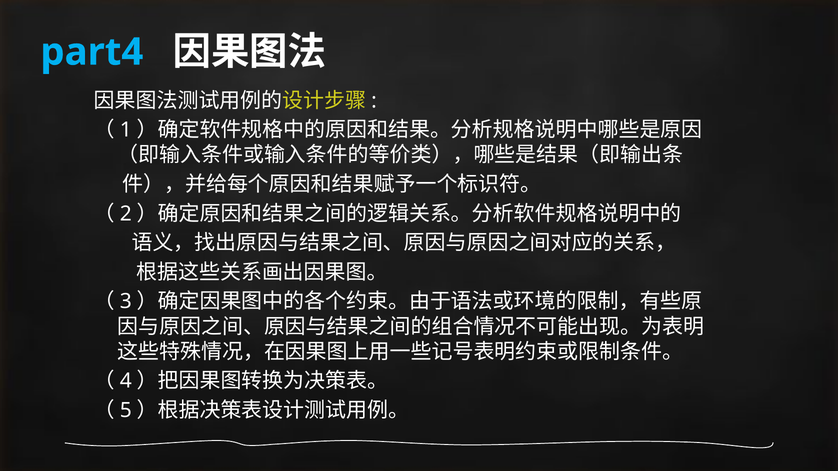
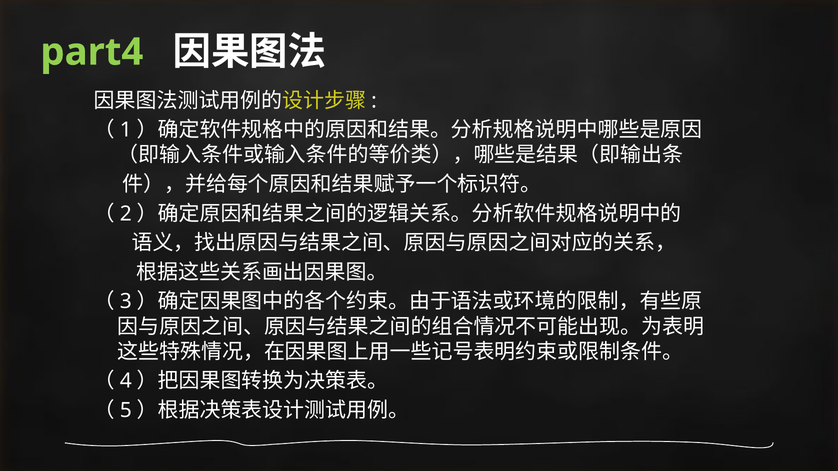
part4 colour: light blue -> light green (92, 52)
